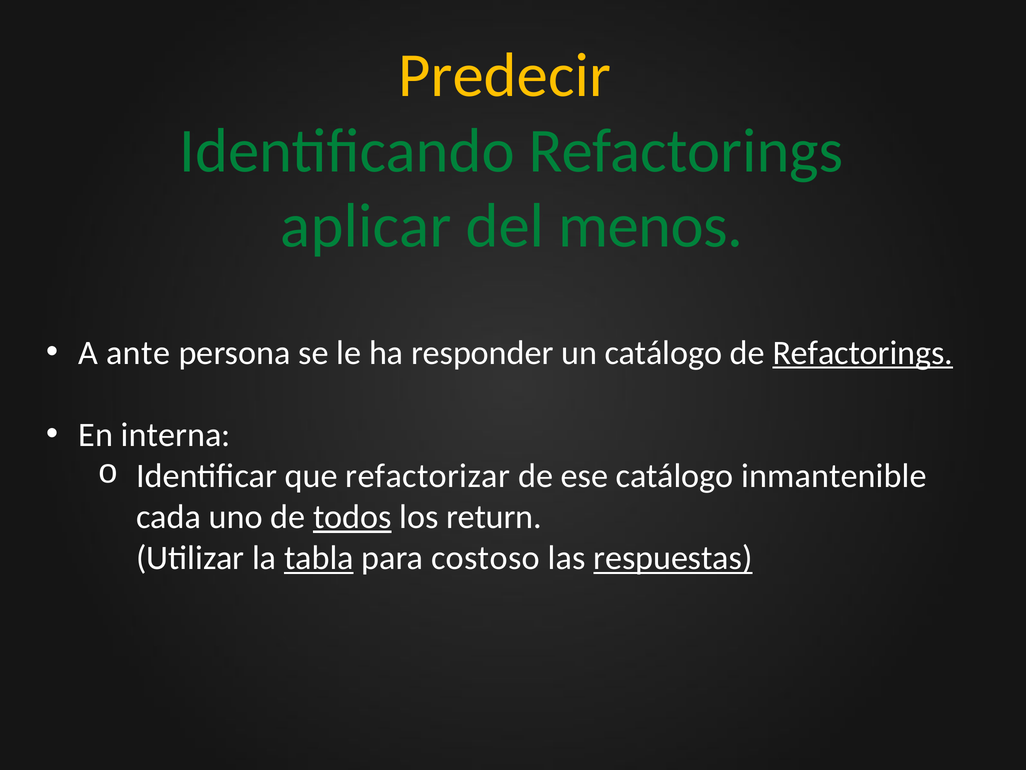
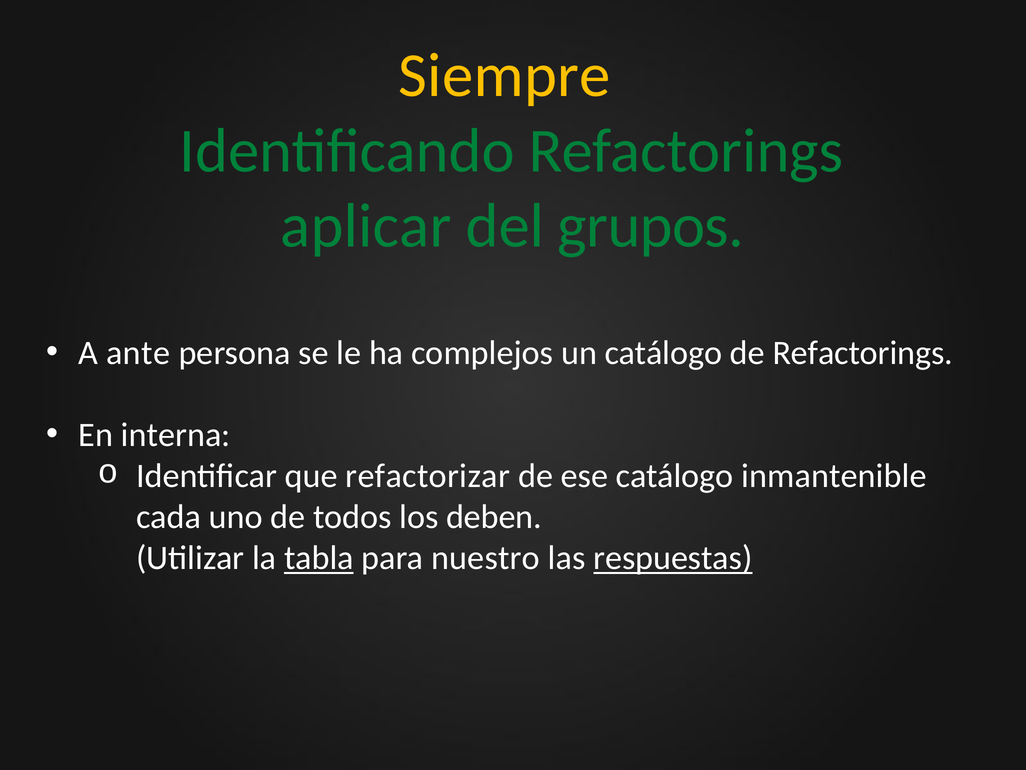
Predecir: Predecir -> Siempre (504, 76)
menos: menos -> grupos (651, 226)
responder: responder -> complejos (482, 353)
Refactorings underline: present -> none (863, 353)
todos underline: present -> none (352, 517)
return: return -> deben (494, 517)
costoso: costoso -> nuestro (486, 558)
